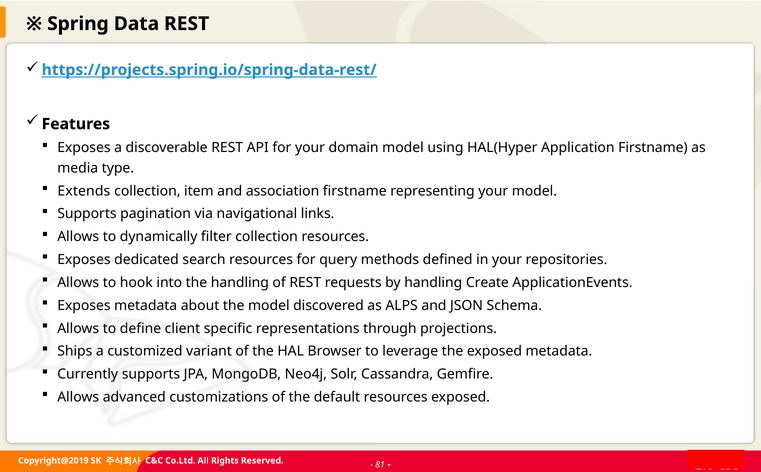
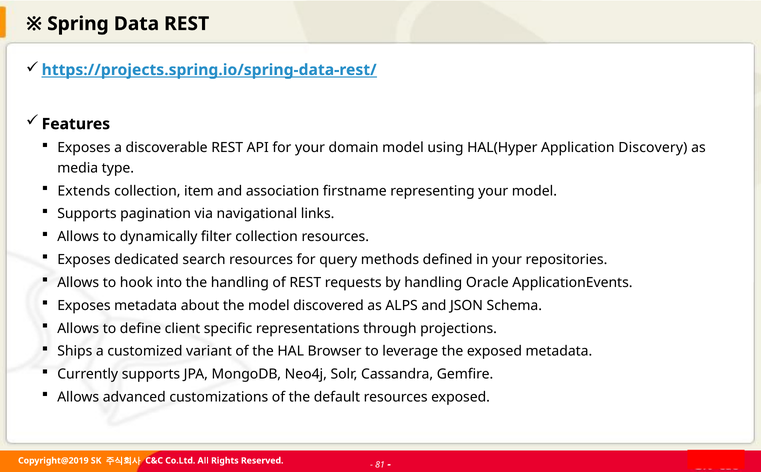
Application Firstname: Firstname -> Discovery (653, 148)
Create: Create -> Oracle (487, 283)
